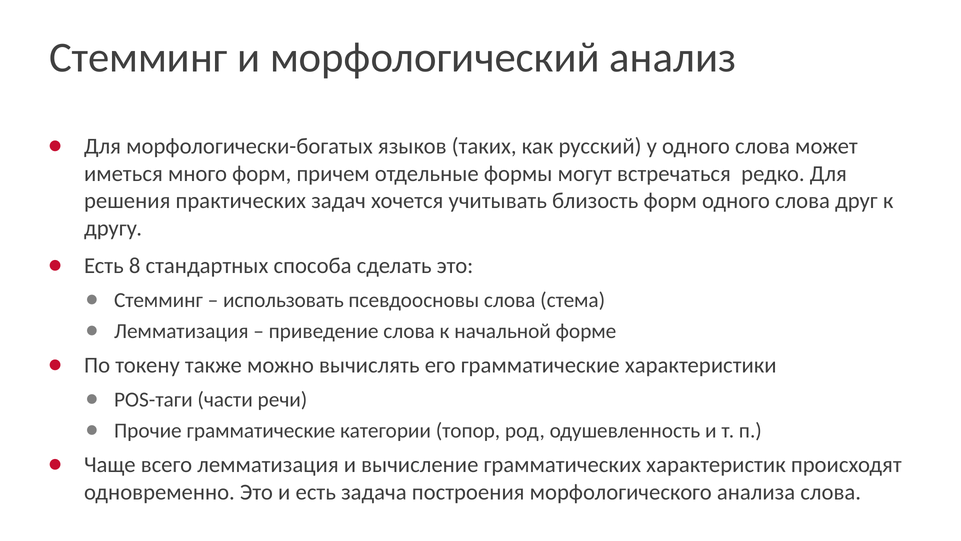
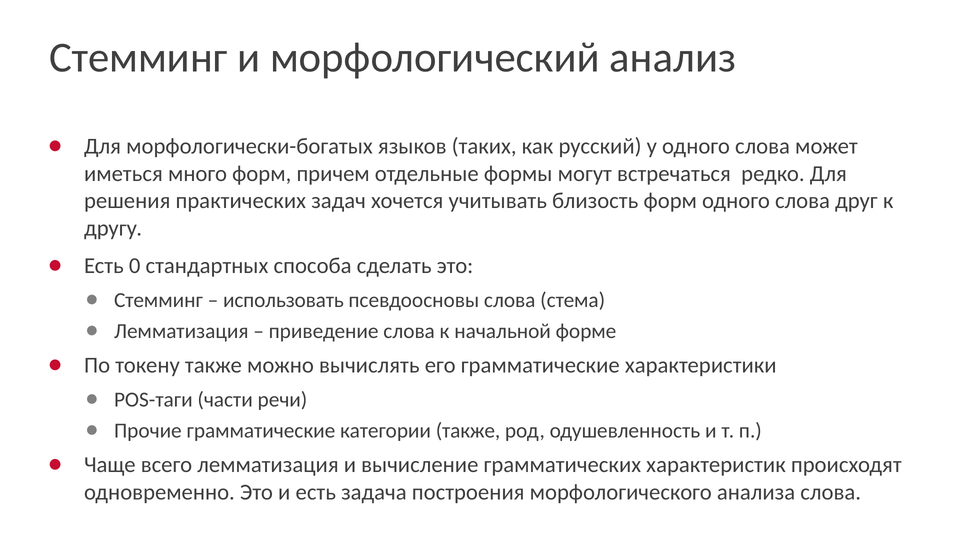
8: 8 -> 0 (135, 265)
категории топор: топор -> также (468, 430)
